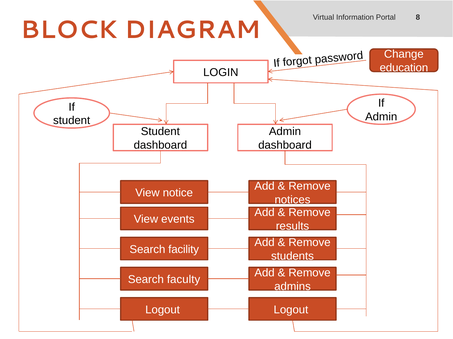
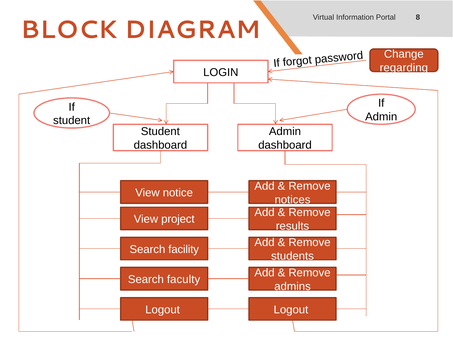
education: education -> regarding (404, 68)
events: events -> project (178, 220)
